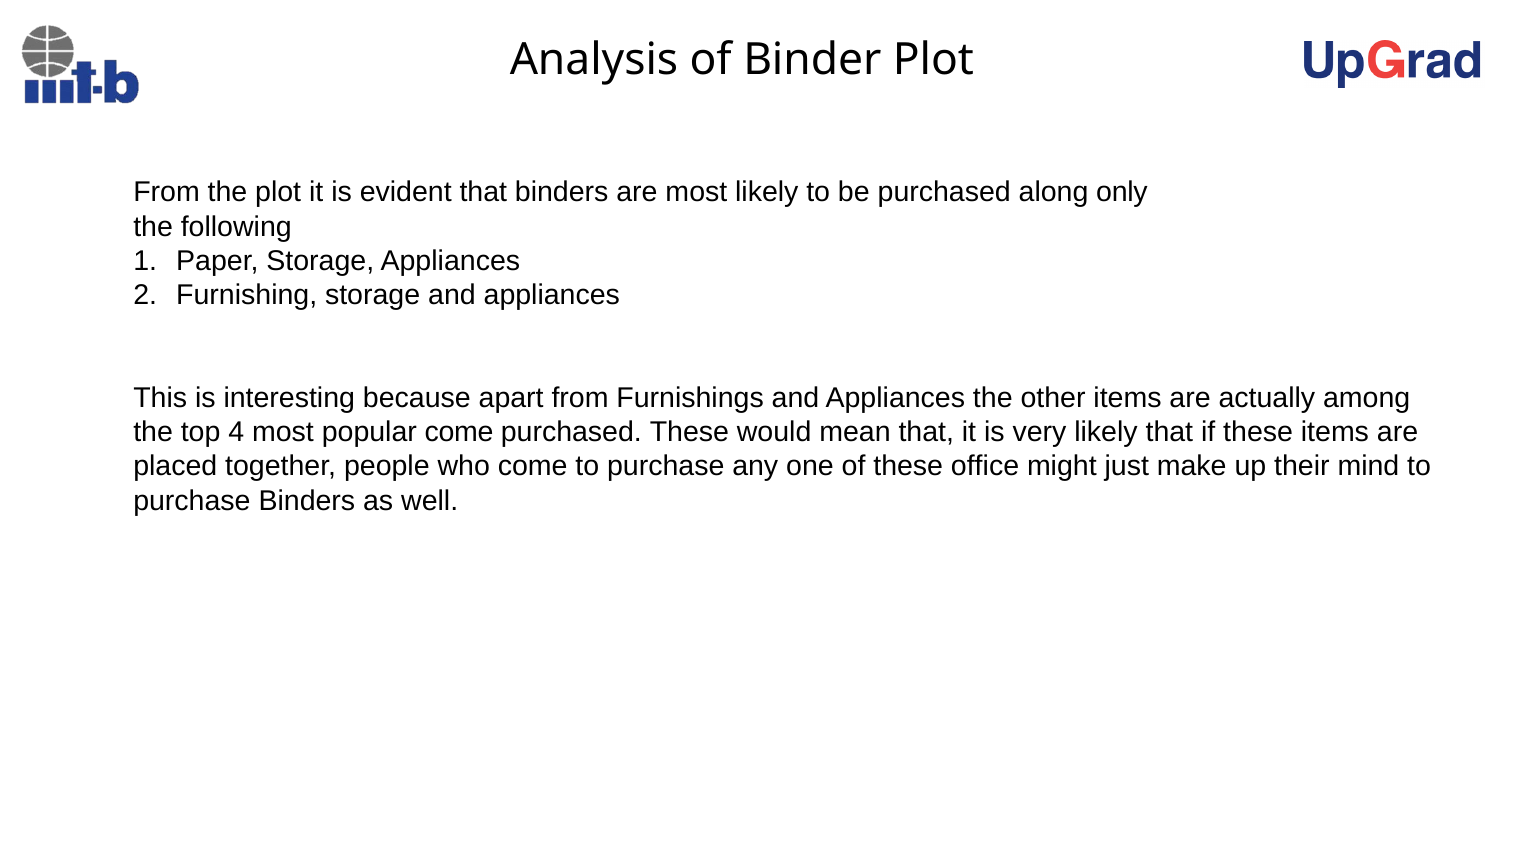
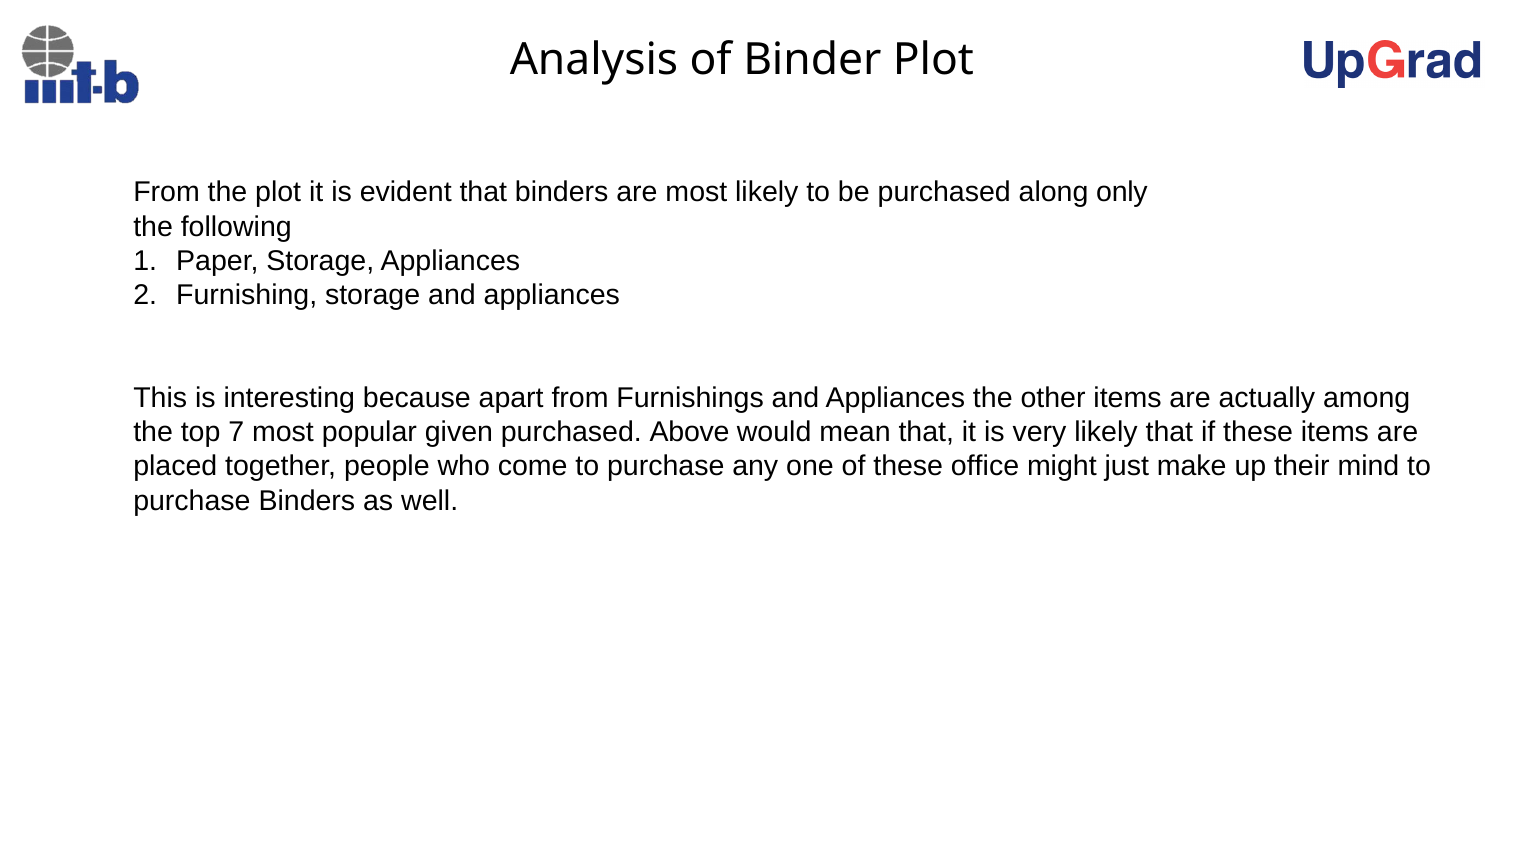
4: 4 -> 7 (236, 432)
popular come: come -> given (459, 432)
purchased These: These -> Above (690, 432)
